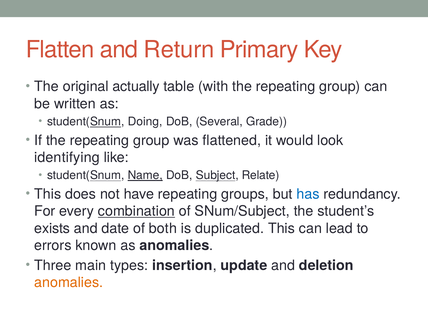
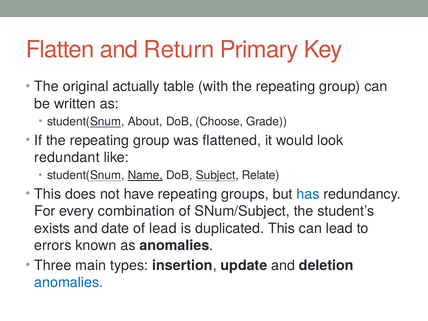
Doing: Doing -> About (145, 122)
Several: Several -> Choose (219, 122)
identifying: identifying -> redundant (67, 157)
combination underline: present -> none (136, 211)
of both: both -> lead (163, 228)
anomalies colour: orange -> blue (69, 283)
